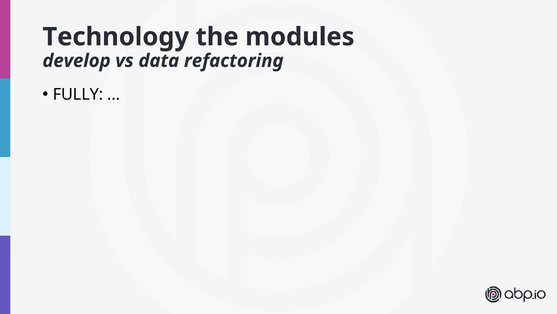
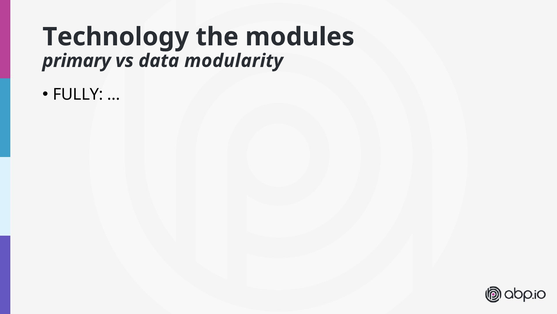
develop: develop -> primary (77, 61)
refactoring: refactoring -> modularity (234, 61)
